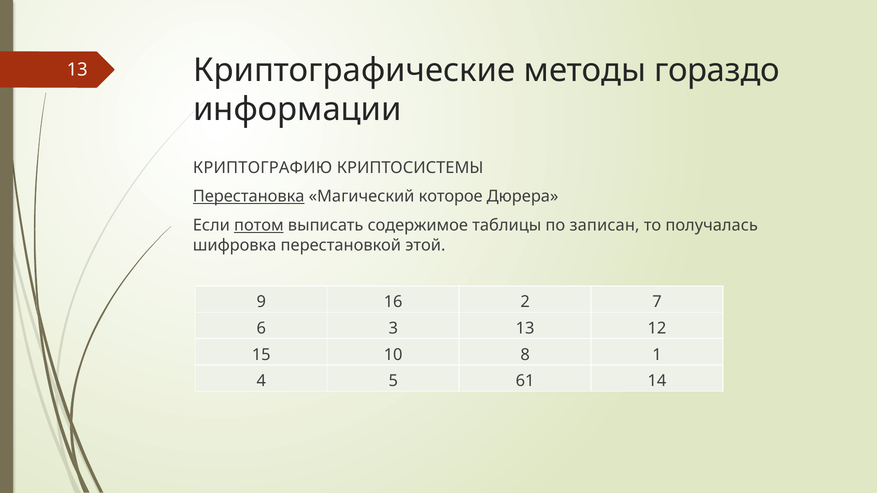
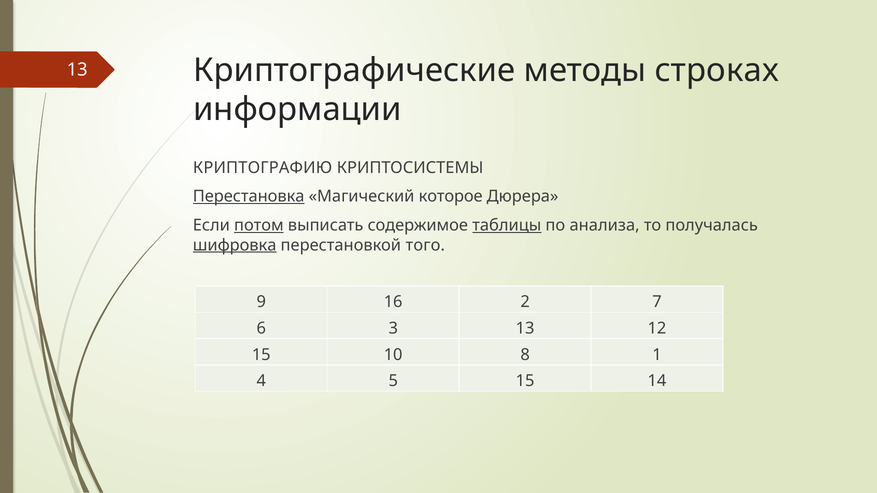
гораздо: гораздо -> строках (717, 70)
таблицы underline: none -> present (507, 226)
записан: записан -> анализа (605, 226)
шифровка underline: none -> present (235, 245)
этой: этой -> того (425, 245)
5 61: 61 -> 15 (525, 381)
